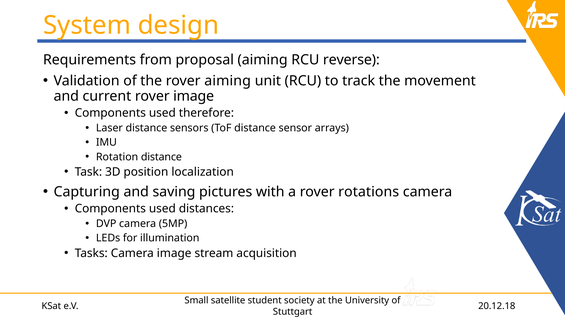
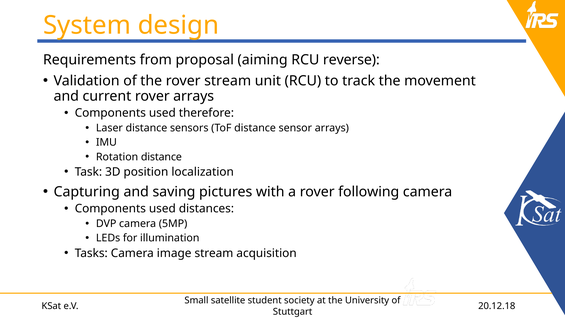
rover aiming: aiming -> stream (228, 81)
rover image: image -> arrays (194, 96)
rotations: rotations -> following (369, 192)
